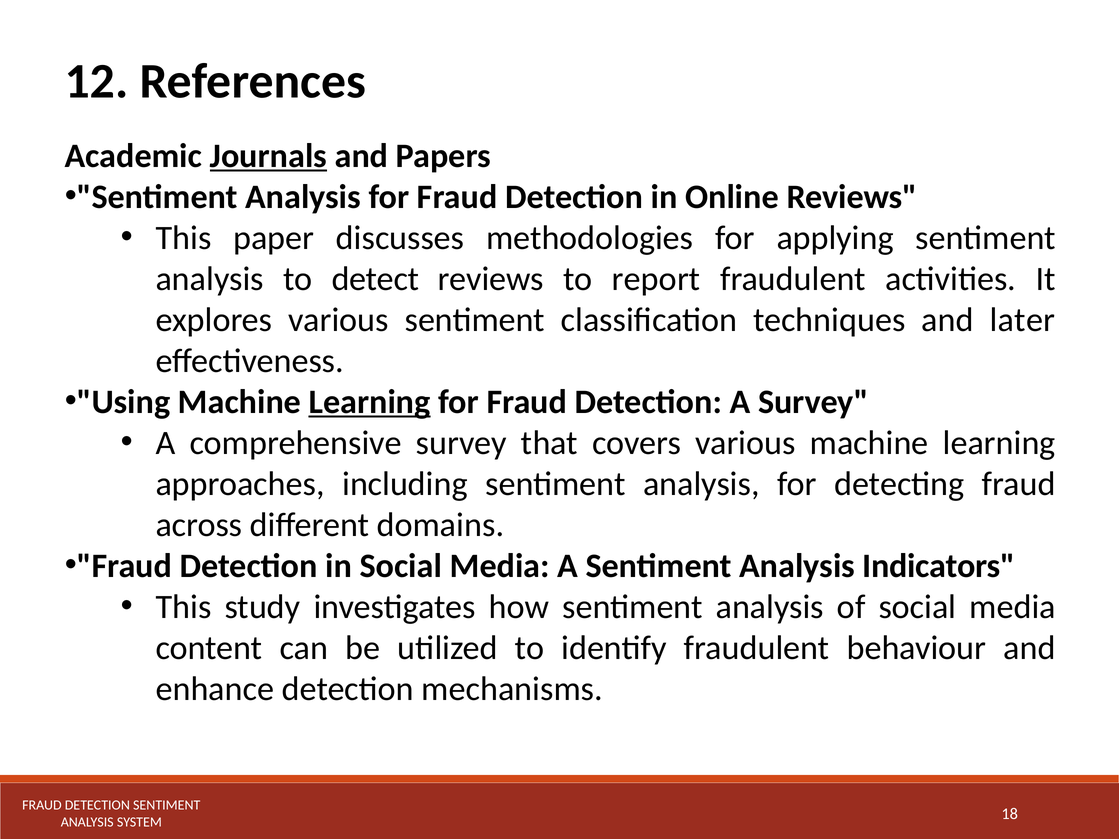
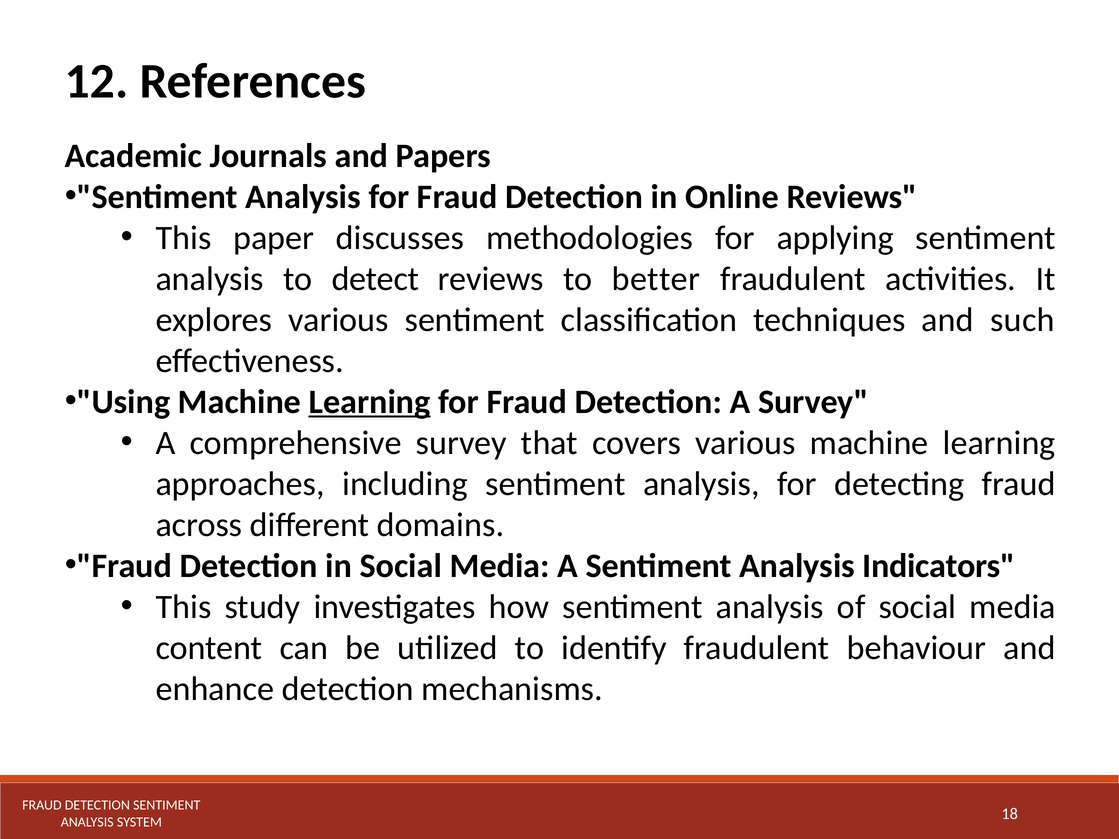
Journals underline: present -> none (268, 156)
report: report -> better (656, 279)
later: later -> such (1022, 320)
